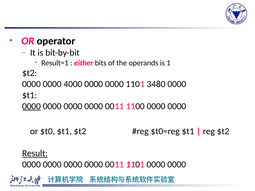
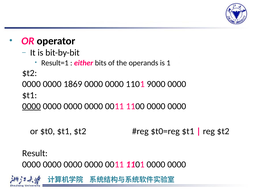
4000: 4000 -> 1869 (73, 84)
3480: 3480 -> 9000 (156, 84)
Result underline: present -> none (35, 154)
